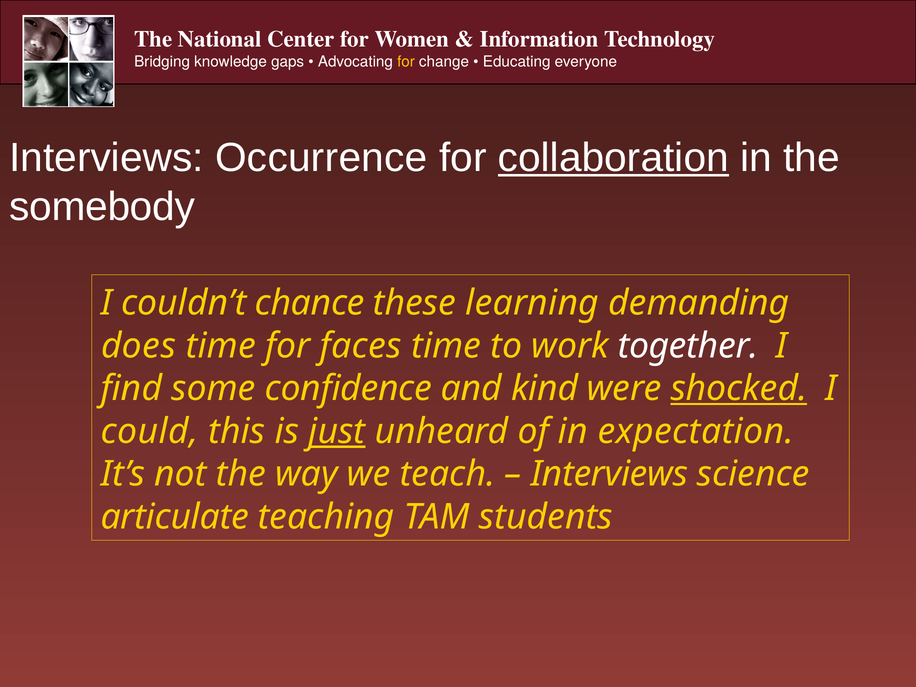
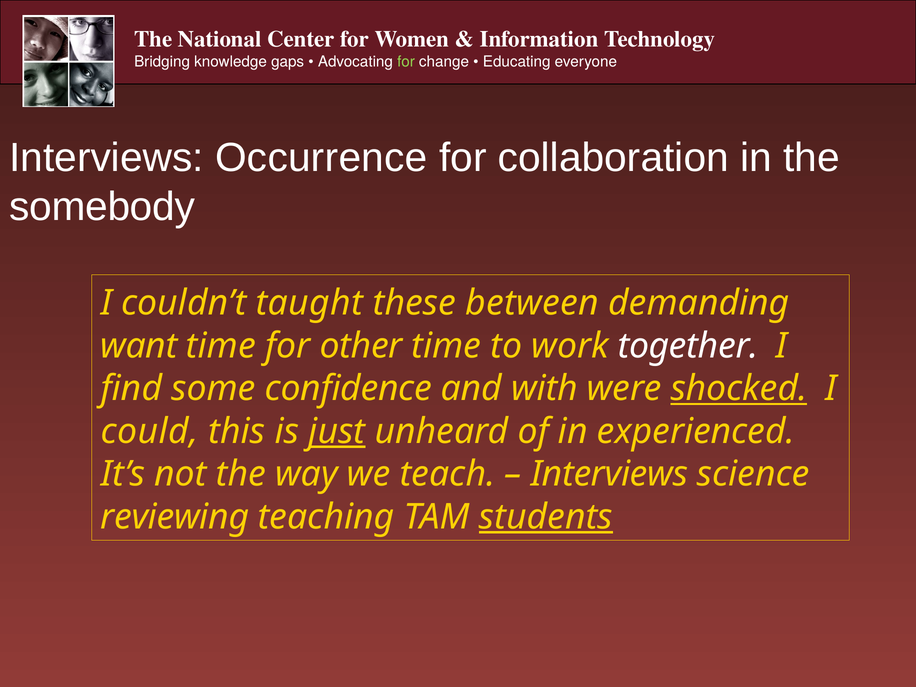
for colour: yellow -> light green (406, 62)
collaboration underline: present -> none (613, 158)
chance: chance -> taught (309, 303)
learning: learning -> between (532, 303)
does: does -> want (139, 346)
faces: faces -> other (361, 346)
kind: kind -> with (545, 389)
expectation: expectation -> experienced (696, 431)
articulate: articulate -> reviewing (175, 517)
students underline: none -> present (546, 517)
